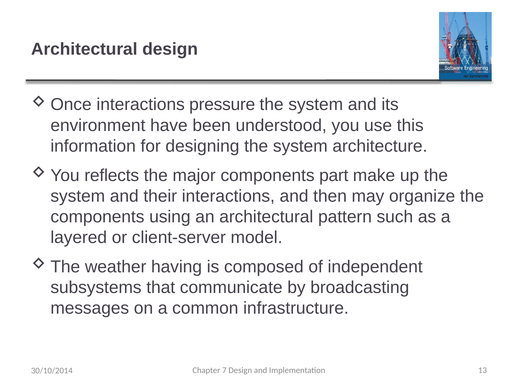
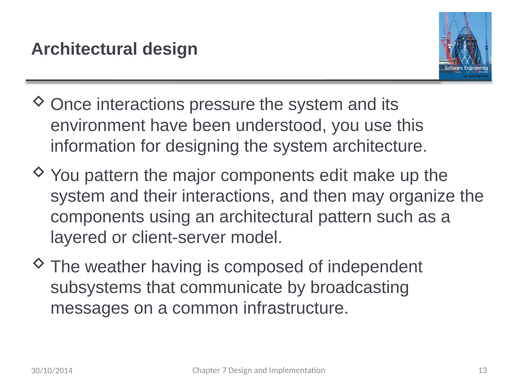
reflects: reflects -> pattern (112, 176)
part: part -> edit (334, 176)
